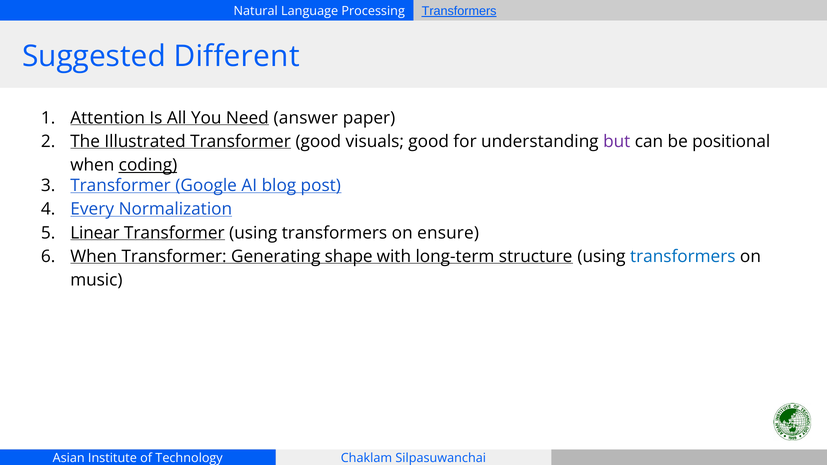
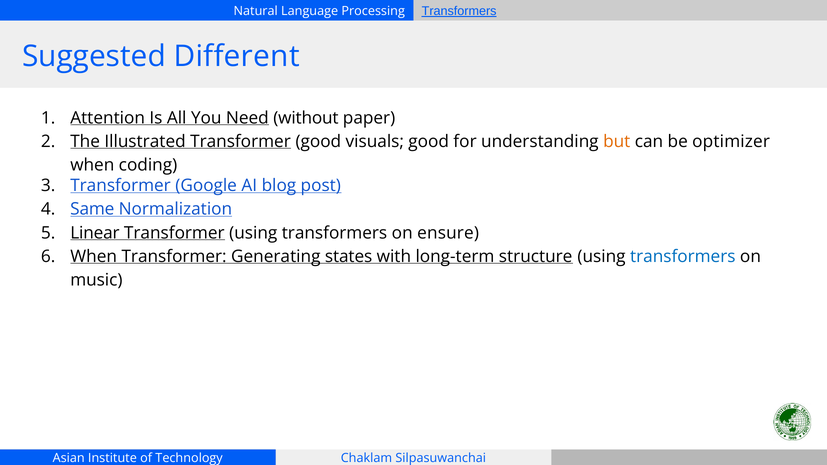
answer: answer -> without (306, 118)
but colour: purple -> orange (617, 142)
positional: positional -> optimizer (731, 142)
coding underline: present -> none (148, 165)
Every: Every -> Same (92, 209)
shape: shape -> states (349, 257)
